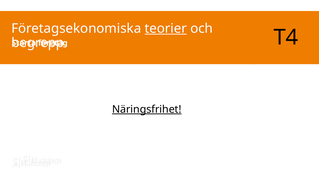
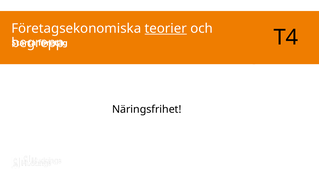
Näringsfrihet underline: present -> none (147, 110)
